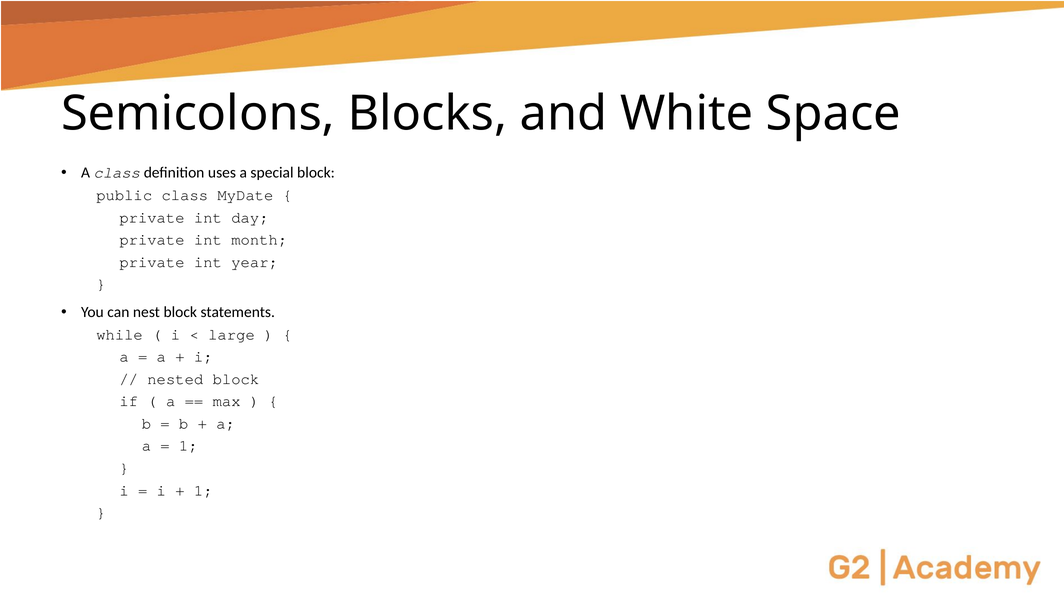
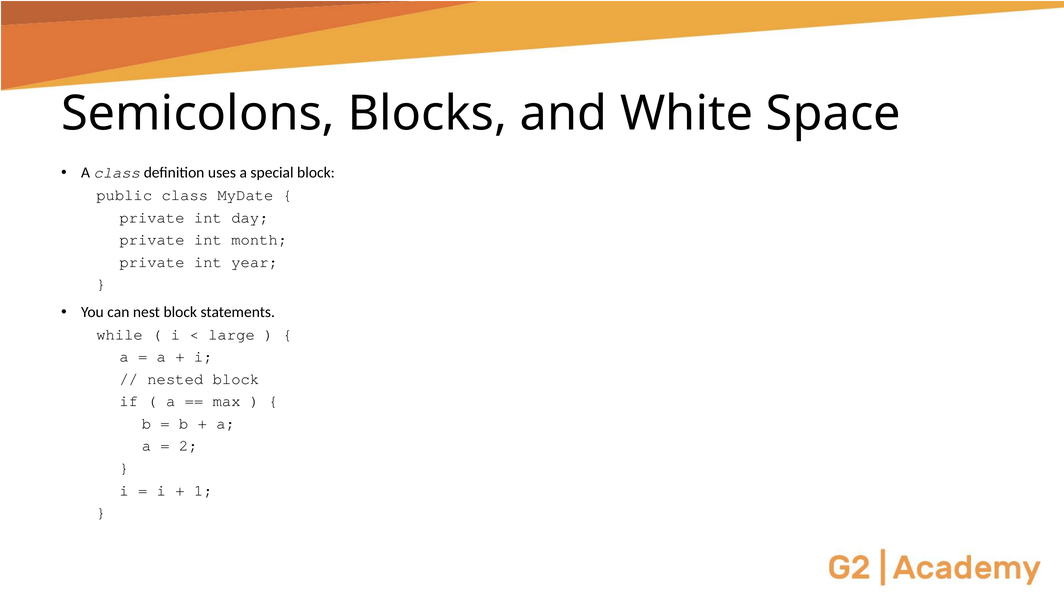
1: 1 -> 2 (188, 446)
